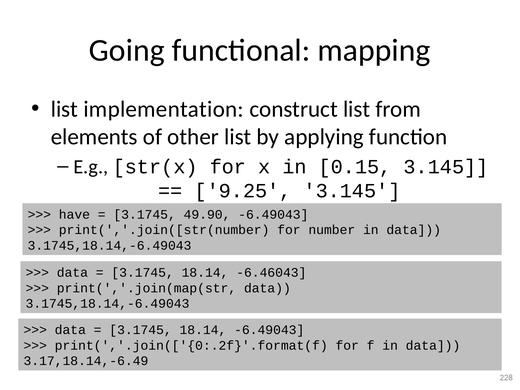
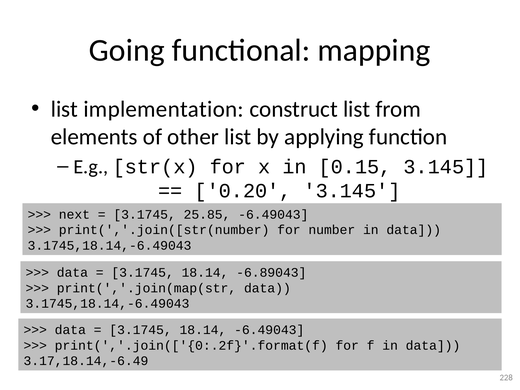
9.25: 9.25 -> 0.20 (243, 191)
have: have -> next (74, 214)
49.90: 49.90 -> 25.85 (207, 214)
-6.46043: -6.46043 -> -6.89043 (271, 272)
